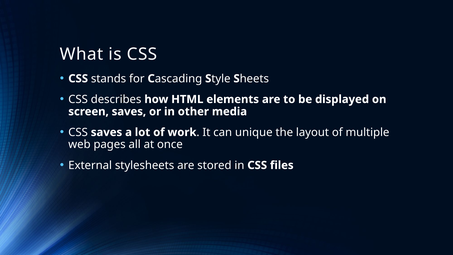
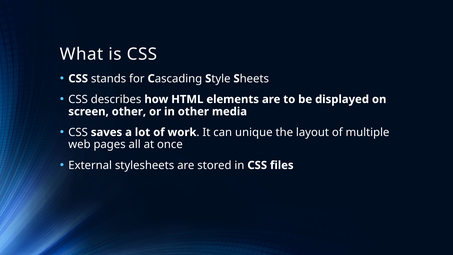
screen saves: saves -> other (129, 112)
